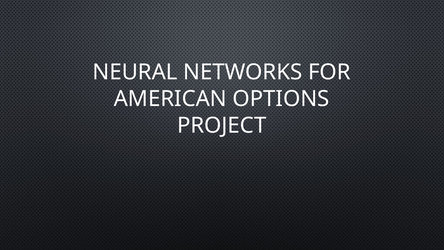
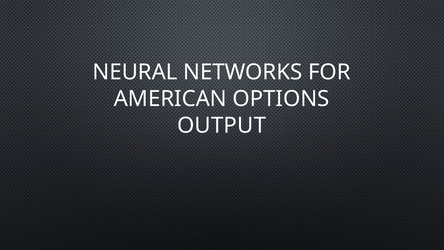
PROJECT: PROJECT -> OUTPUT (222, 125)
